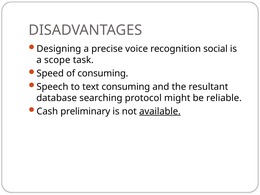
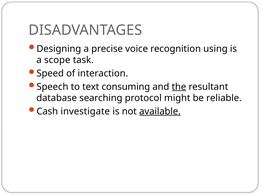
social: social -> using (215, 49)
of consuming: consuming -> interaction (103, 73)
the underline: none -> present (179, 87)
preliminary: preliminary -> investigate (85, 111)
